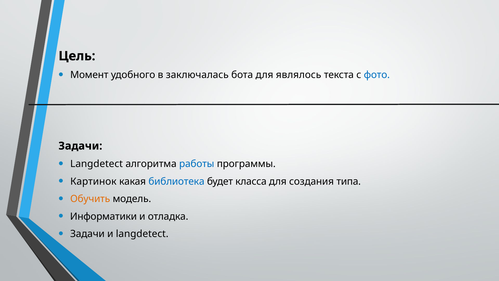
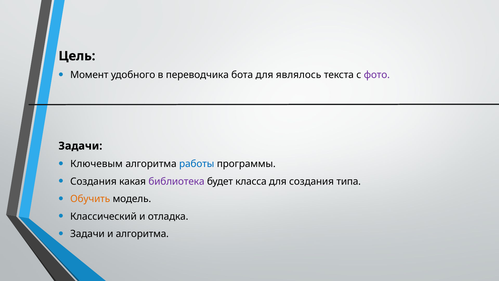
заключалась: заключалась -> переводчика (197, 75)
фото colour: blue -> purple (377, 75)
Langdetect: Langdetect -> Ключевым (97, 164)
Картинок: Картинок -> Создания (93, 181)
библиотека colour: blue -> purple (176, 181)
Информатики: Информатики -> Классический (103, 216)
и langdetect: langdetect -> алгоритма (142, 234)
